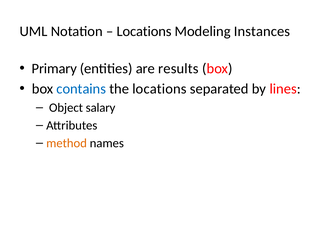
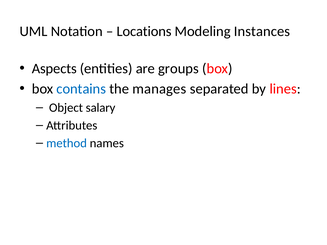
Primary: Primary -> Aspects (54, 69)
results: results -> groups (178, 69)
the locations: locations -> manages (159, 89)
method colour: orange -> blue (67, 143)
